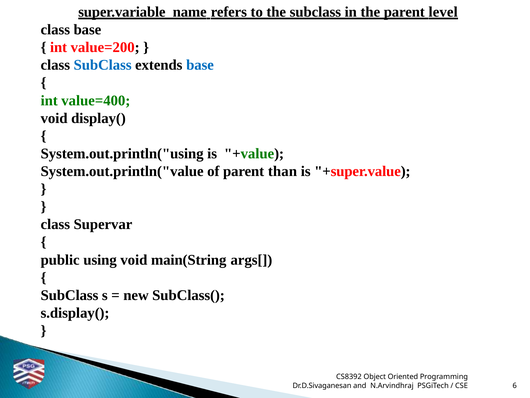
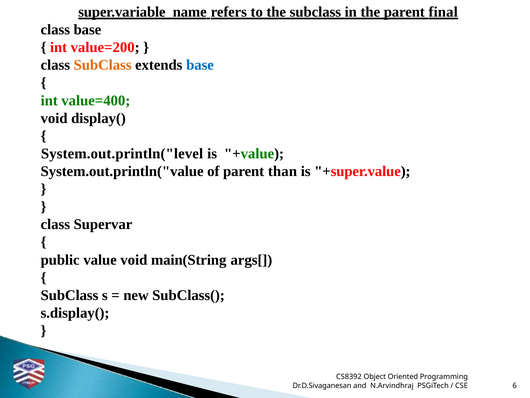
level: level -> final (443, 12)
SubClass colour: blue -> orange (103, 65)
System.out.println("using: System.out.println("using -> System.out.println("level (122, 153)
using: using -> value (100, 259)
